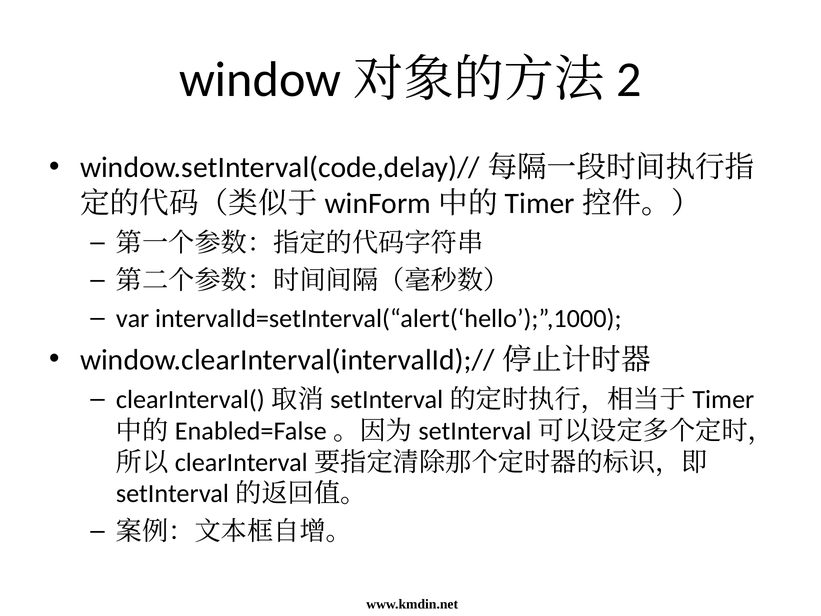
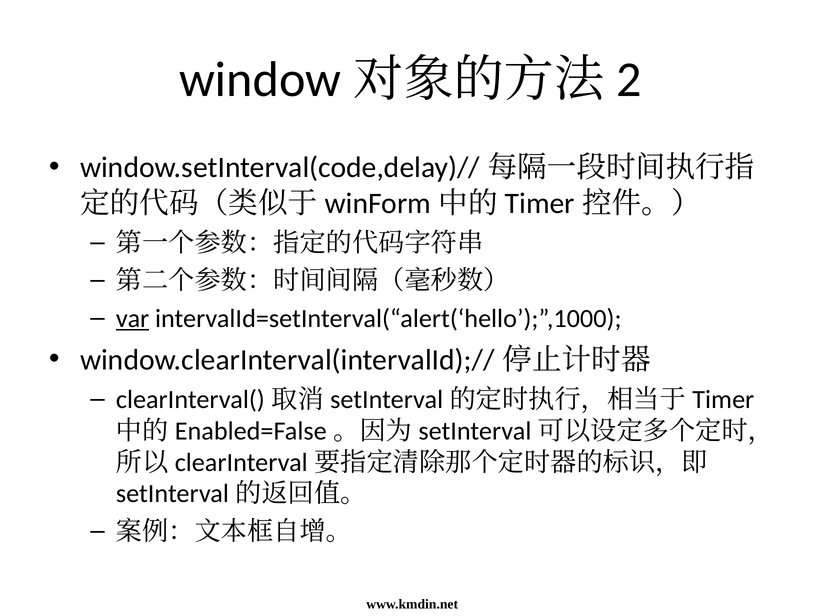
var underline: none -> present (133, 319)
